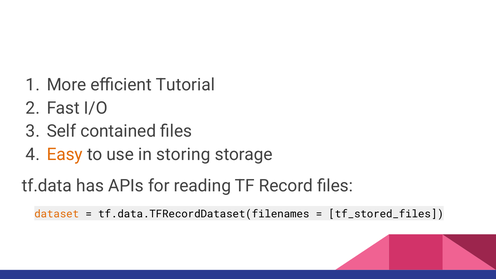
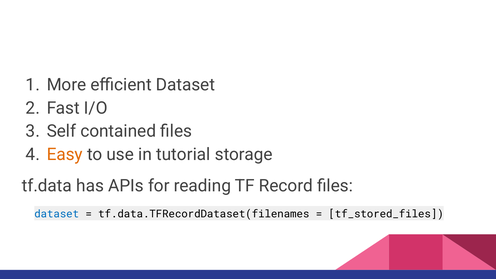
efficient Tutorial: Tutorial -> Dataset (185, 85)
storing: storing -> tutorial (183, 154)
dataset colour: orange -> blue (57, 214)
